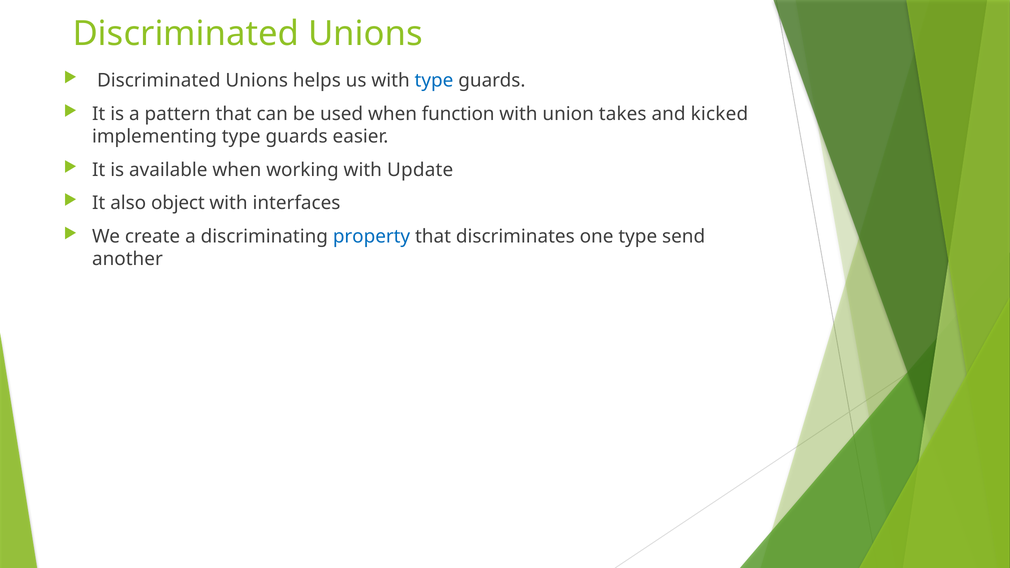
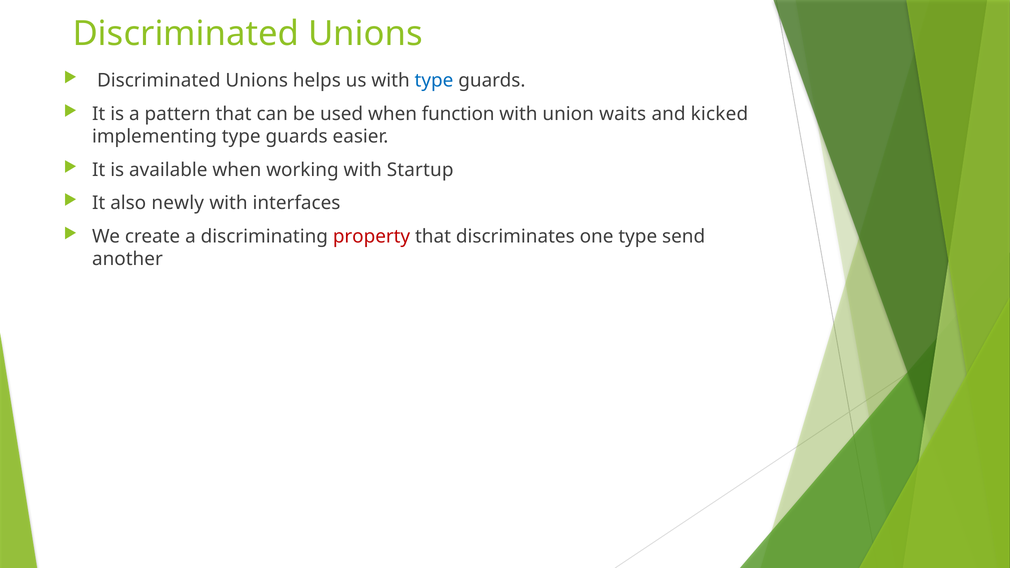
takes: takes -> waits (623, 114)
Update: Update -> Startup (420, 170)
object: object -> newly (178, 203)
property colour: blue -> red (371, 236)
